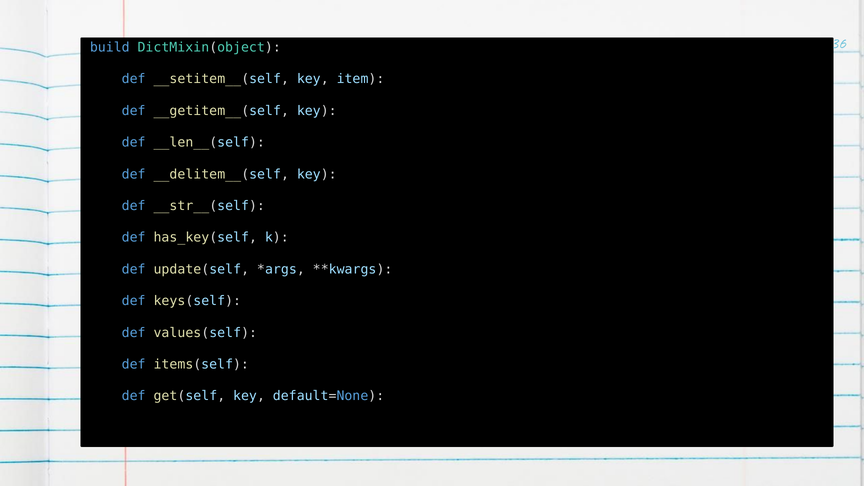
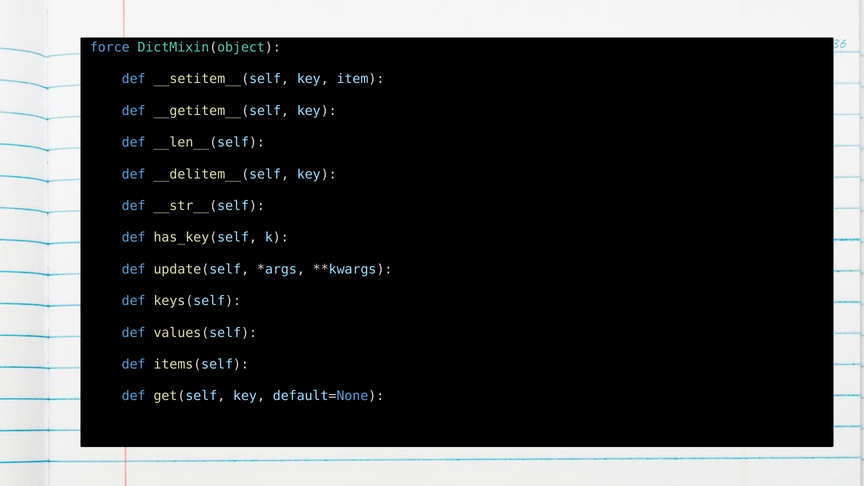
build: build -> force (110, 47)
